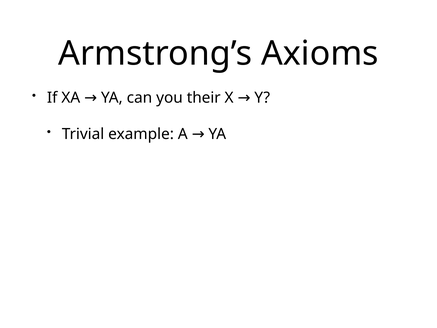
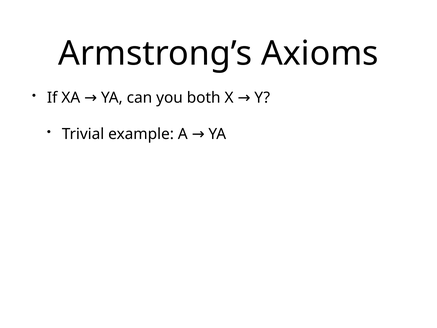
their: their -> both (204, 98)
